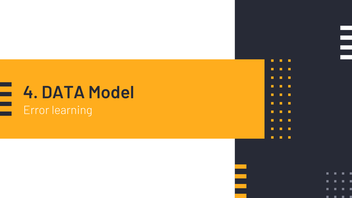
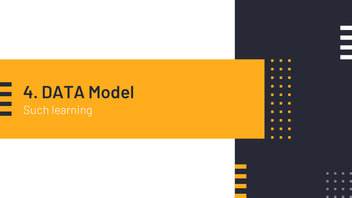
Error: Error -> Such (36, 110)
